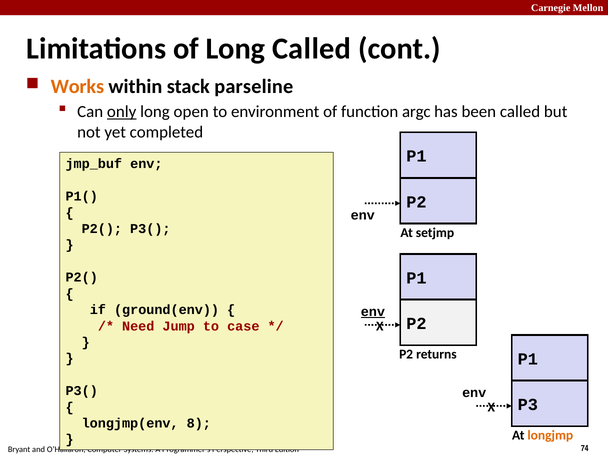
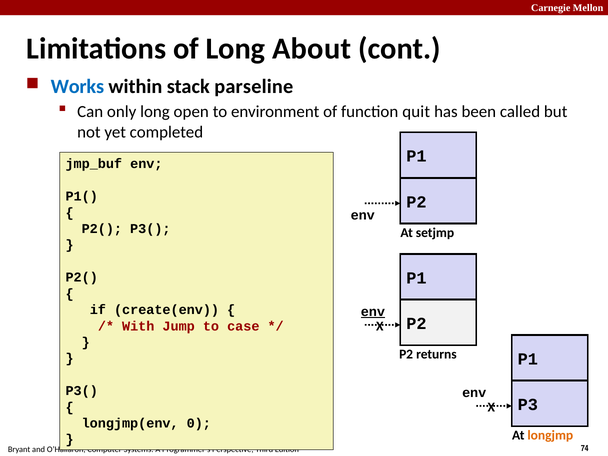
Long Called: Called -> About (312, 49)
Works colour: orange -> blue (77, 86)
only underline: present -> none (122, 112)
argc: argc -> quit (416, 112)
ground(env: ground(env -> create(env (167, 310)
Need: Need -> With (138, 326)
8: 8 -> 0 (199, 423)
